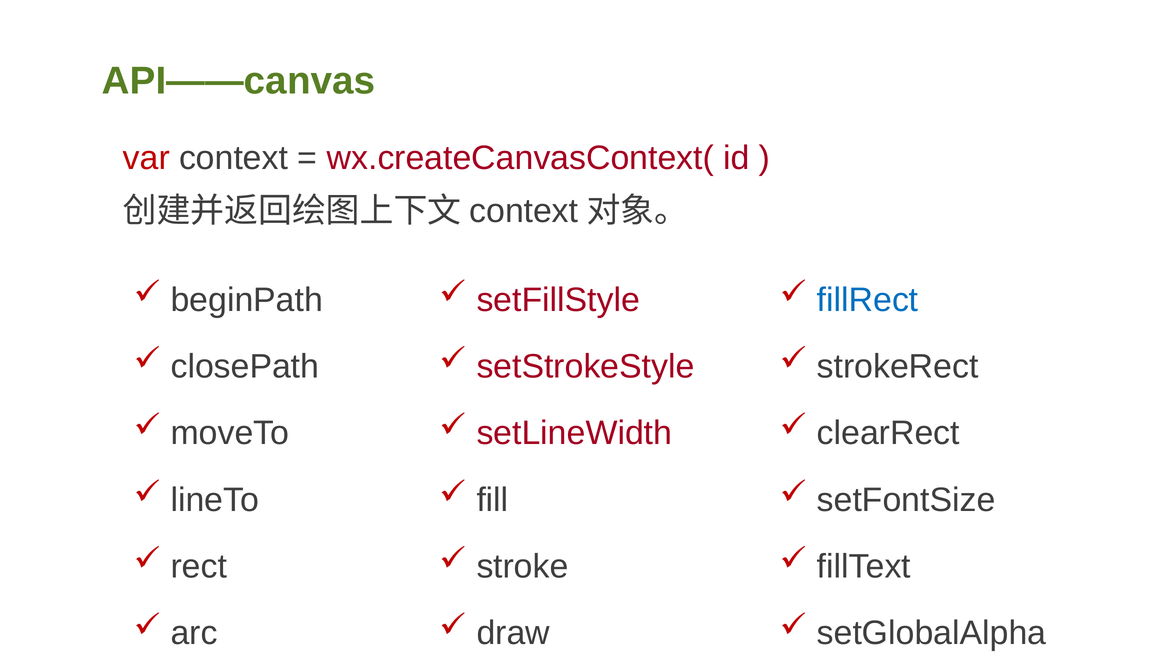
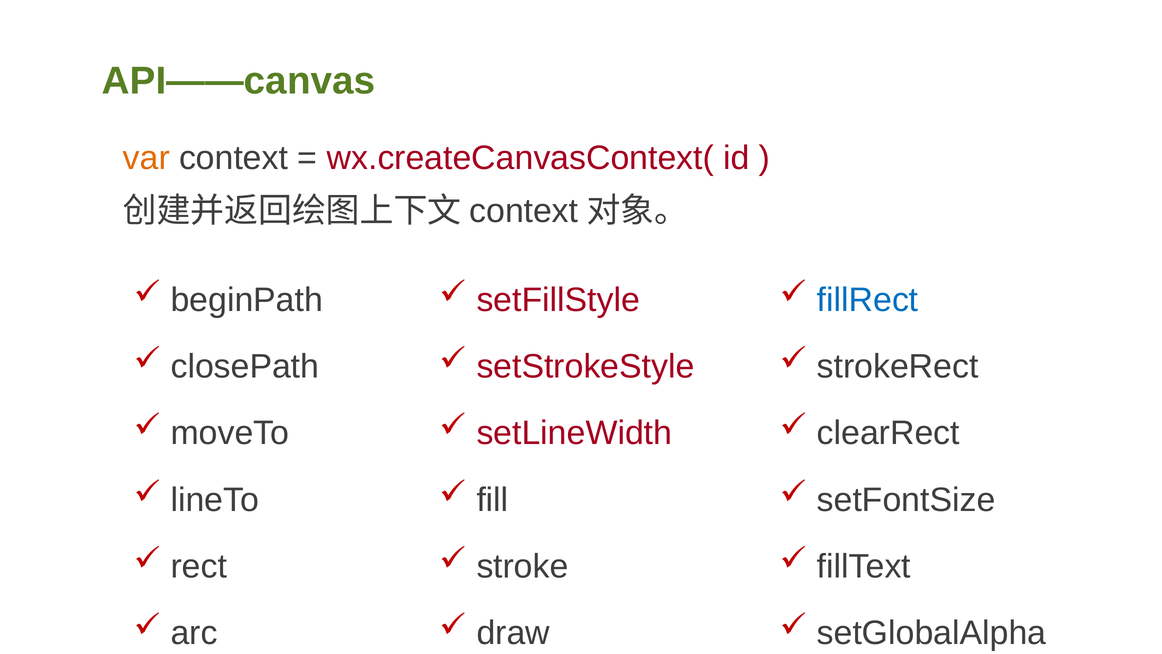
var colour: red -> orange (146, 158)
